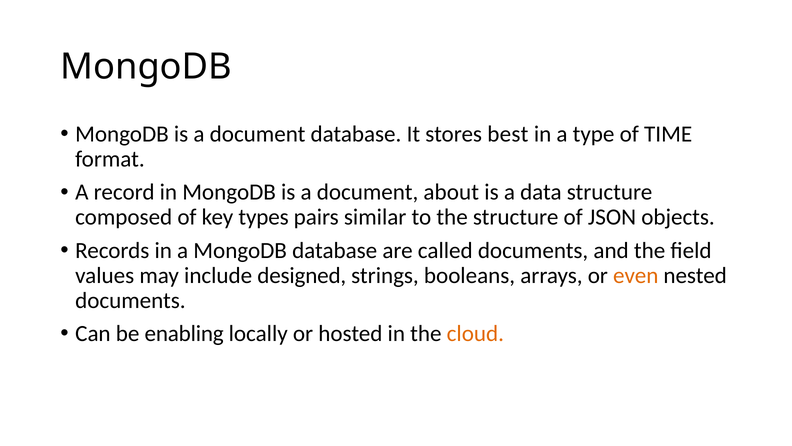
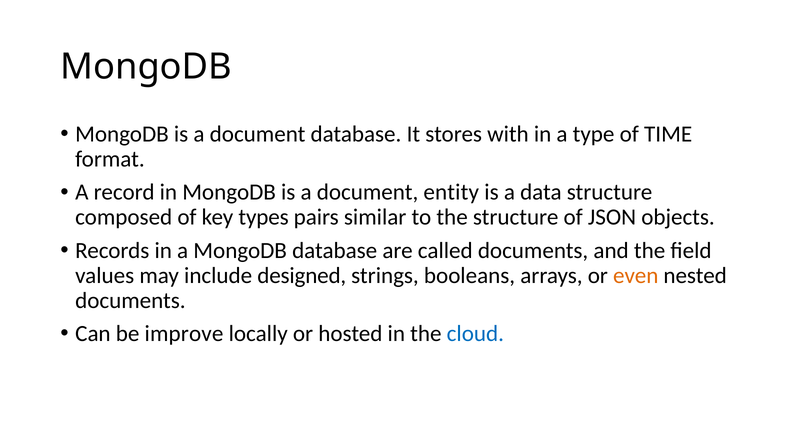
best: best -> with (508, 134)
about: about -> entity (451, 192)
enabling: enabling -> improve (184, 333)
cloud colour: orange -> blue (475, 333)
